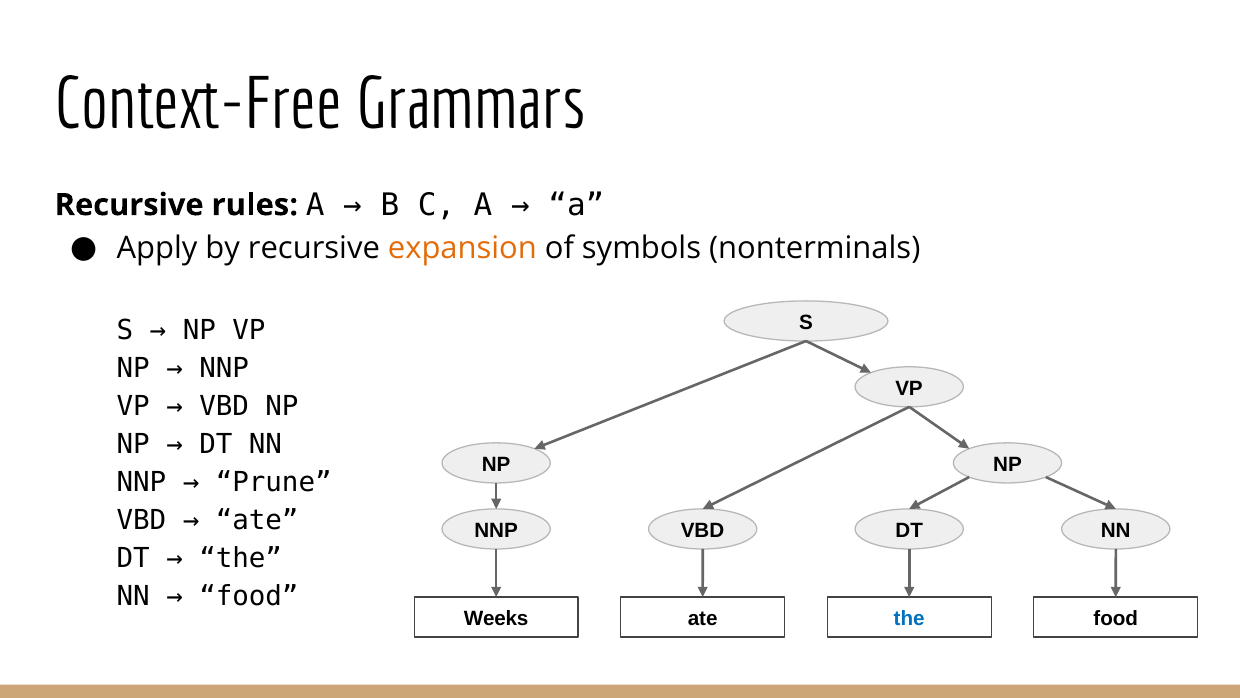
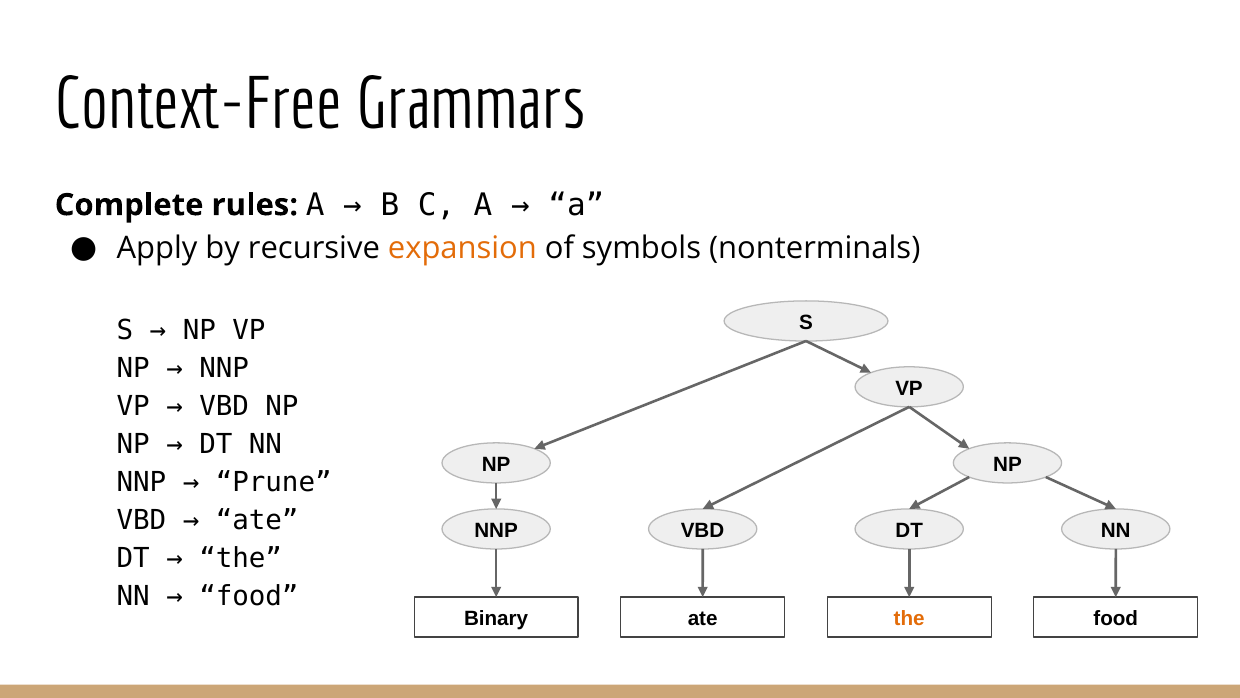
Recursive: Recursive -> Complete (129, 205)
Weeks: Weeks -> Binary (496, 618)
the colour: blue -> orange (909, 618)
